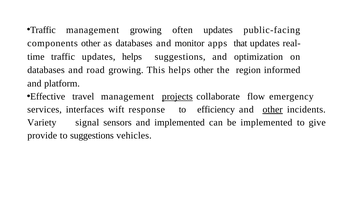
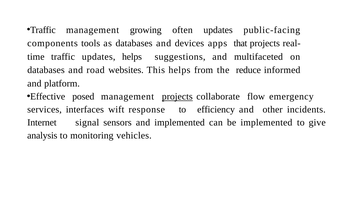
components other: other -> tools (91, 43)
monitor: monitor -> devices (189, 43)
that updates: updates -> projects (265, 43)
optimization: optimization -> multifaceted (259, 57)
road growing: growing -> websites (126, 70)
helps other: other -> from (204, 70)
region: region -> reduce (248, 70)
travel: travel -> posed (83, 97)
other underline: present -> none (273, 110)
Variety: Variety -> Internet (42, 123)
provide: provide -> analysis (42, 136)
to suggestions: suggestions -> monitoring (92, 136)
